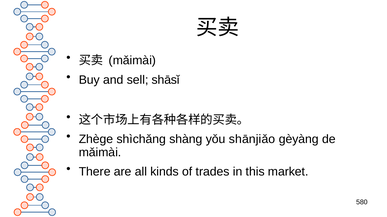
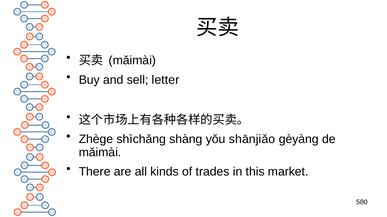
shāsǐ: shāsǐ -> letter (166, 80)
